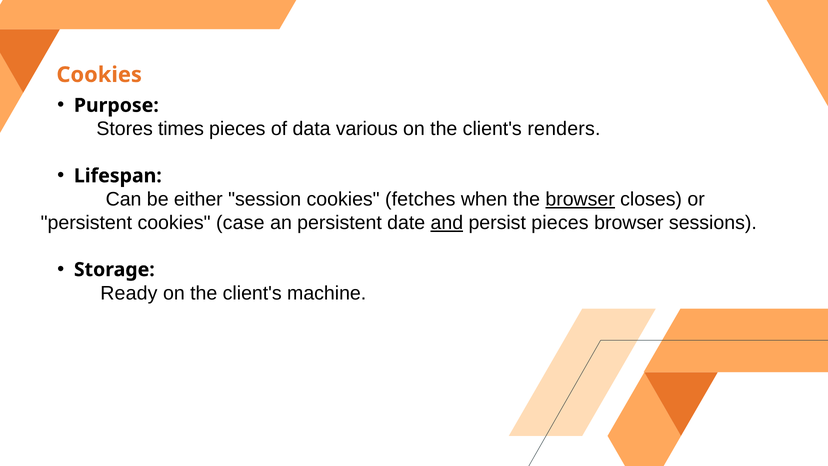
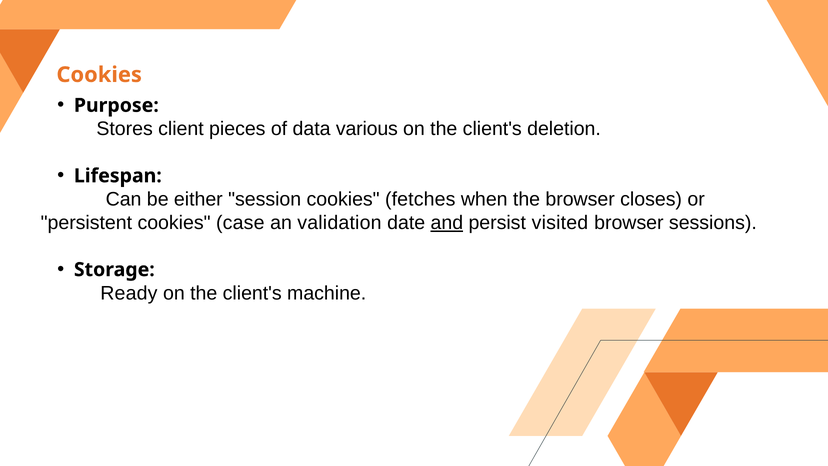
times: times -> client (181, 129)
renders: renders -> deletion (564, 129)
browser underline: present -> none (580, 199)
an persistent: persistent -> validation (339, 223)
persist pieces: pieces -> visited (560, 223)
